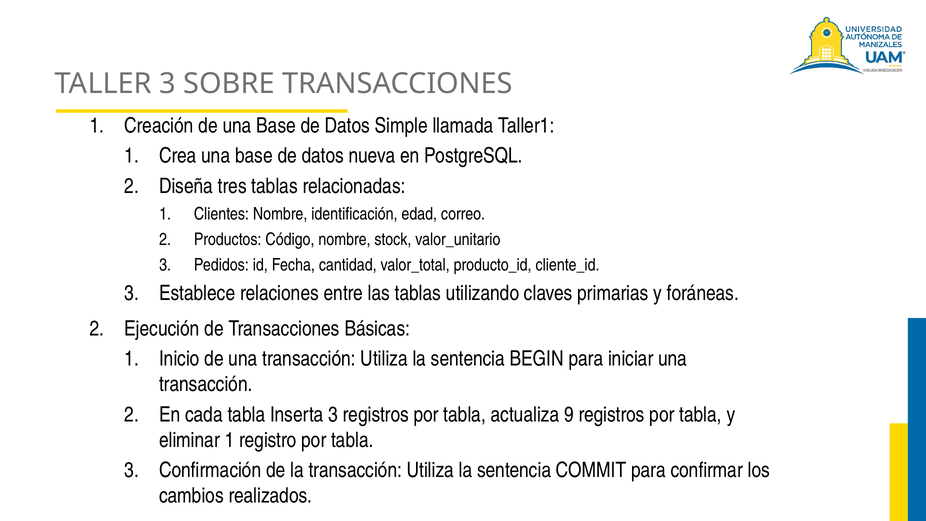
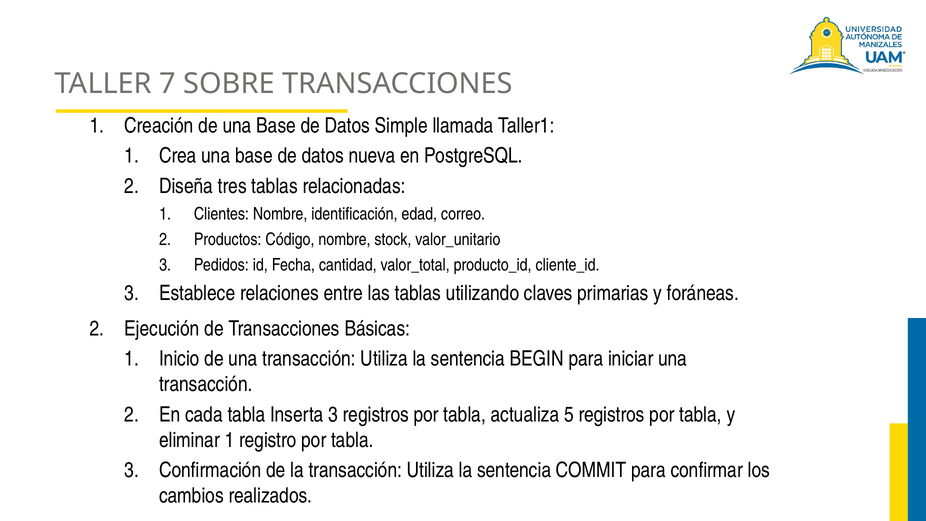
TALLER 3: 3 -> 7 (168, 84)
9: 9 -> 5 (569, 414)
